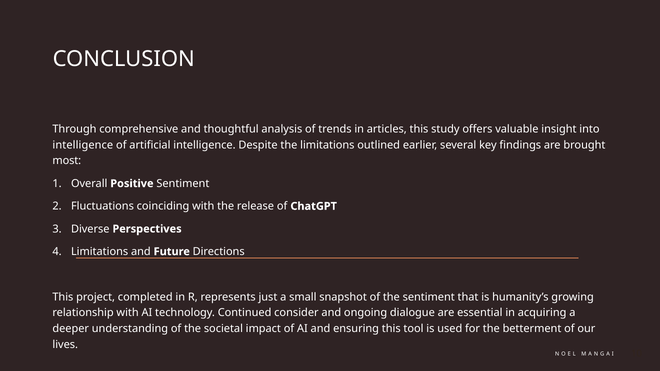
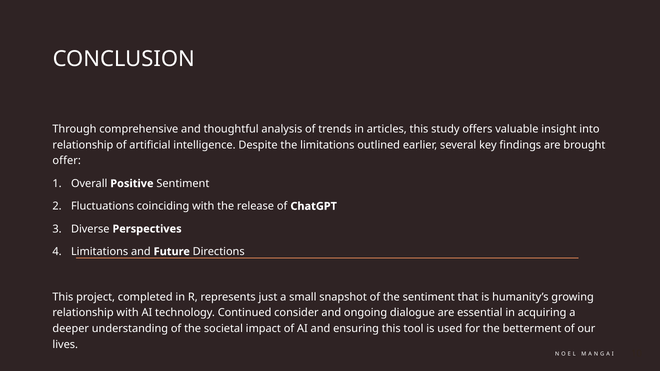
intelligence: intelligence -> relationship (83, 145)
most: most -> offer (67, 161)
